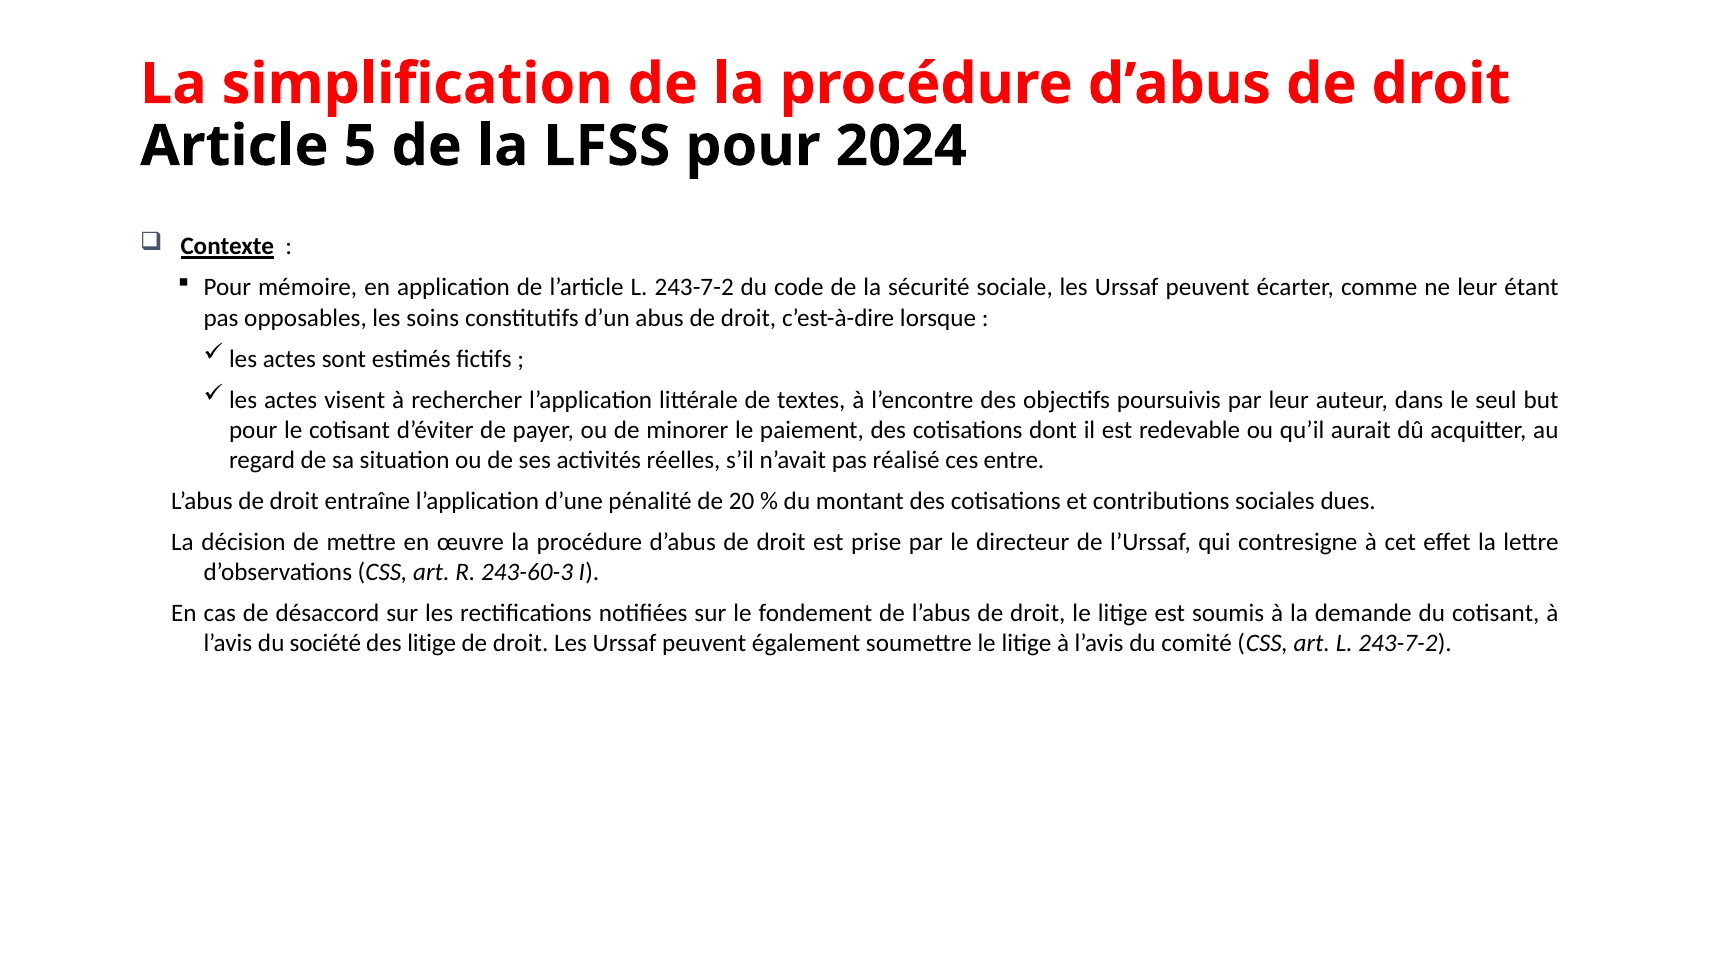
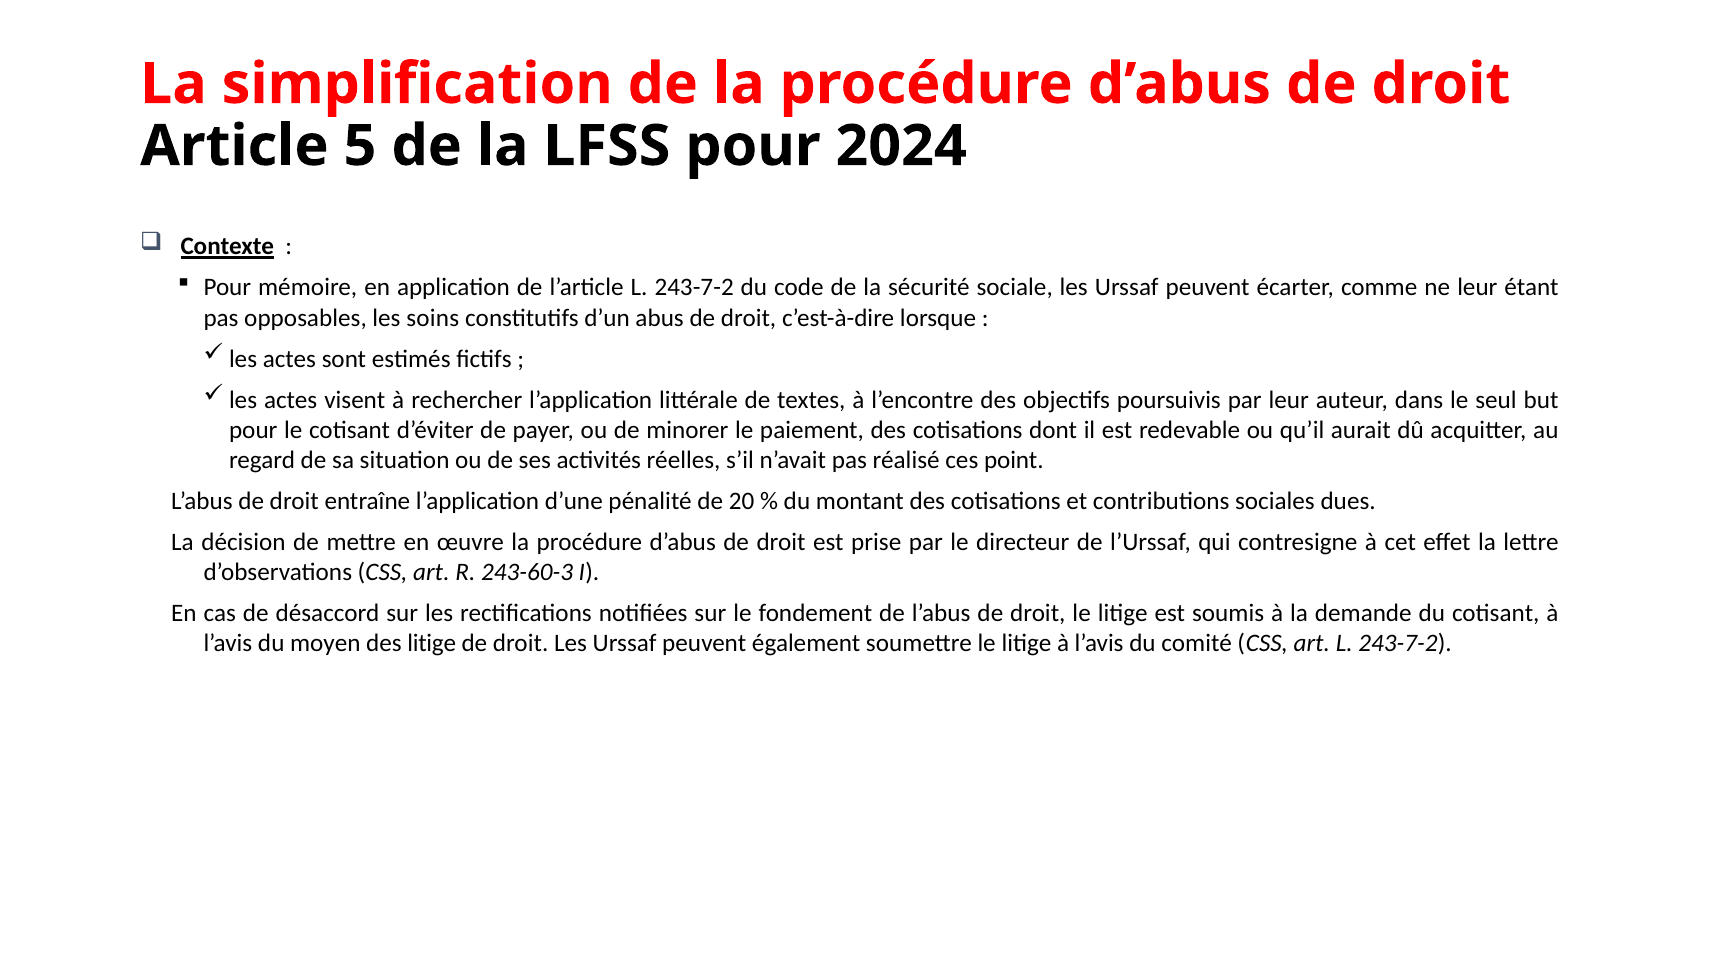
entre: entre -> point (1014, 460)
société: société -> moyen (325, 644)
